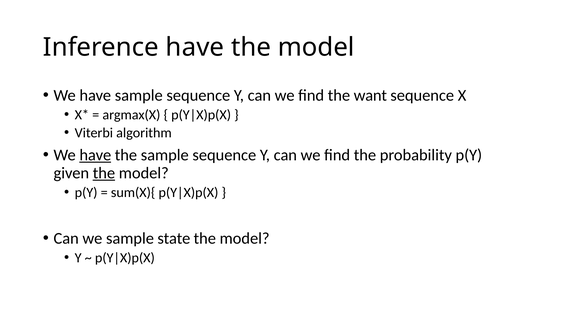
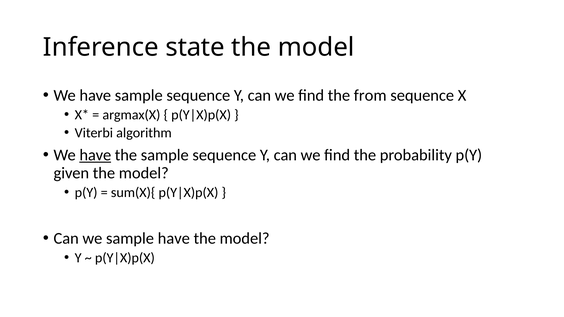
Inference have: have -> state (195, 47)
want: want -> from (370, 95)
the underline: present -> none (104, 173)
sample state: state -> have (174, 239)
